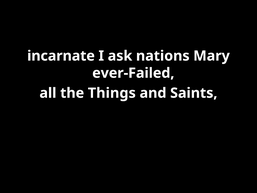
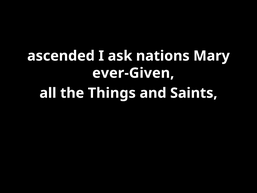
incarnate: incarnate -> ascended (61, 56)
ever-Failed: ever-Failed -> ever-Given (133, 73)
